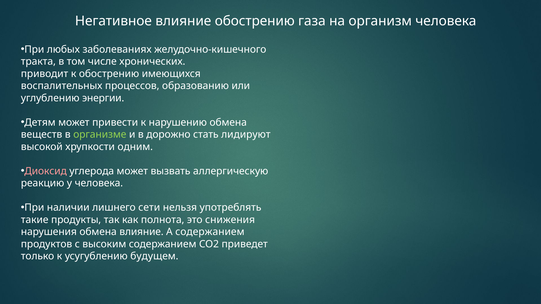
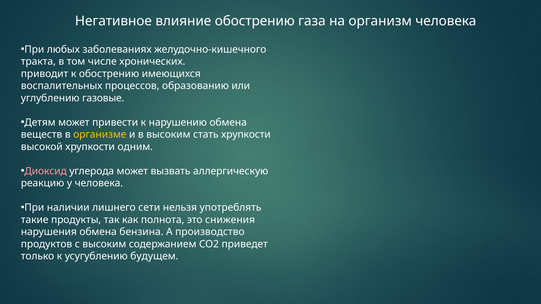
энергии: энергии -> газовые (103, 98)
организме colour: light green -> yellow (100, 135)
в дорожно: дорожно -> высоким (168, 135)
стать лидируют: лидируют -> хрупкости (246, 135)
обмена влияние: влияние -> бензина (141, 232)
А содержанием: содержанием -> производство (210, 232)
